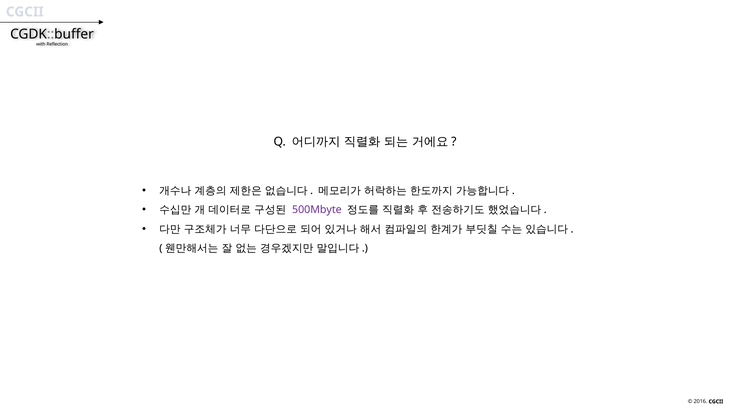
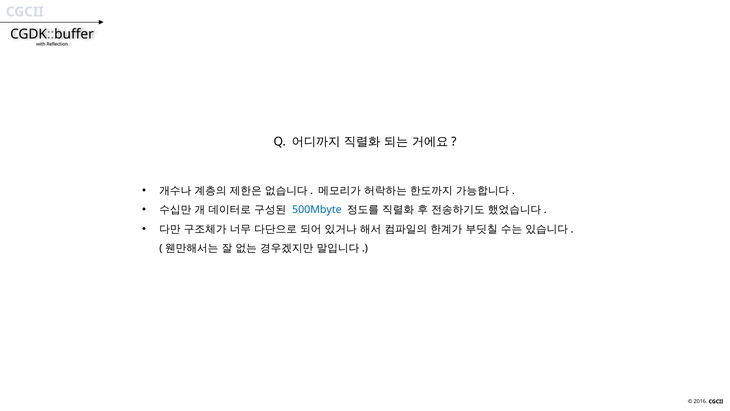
500Mbyte colour: purple -> blue (317, 210)
